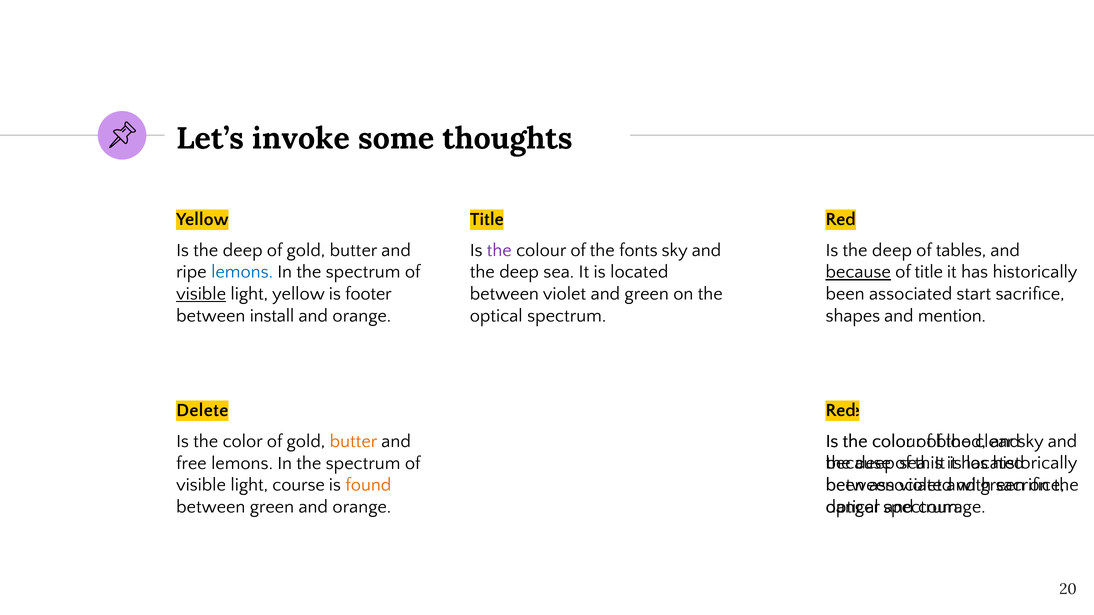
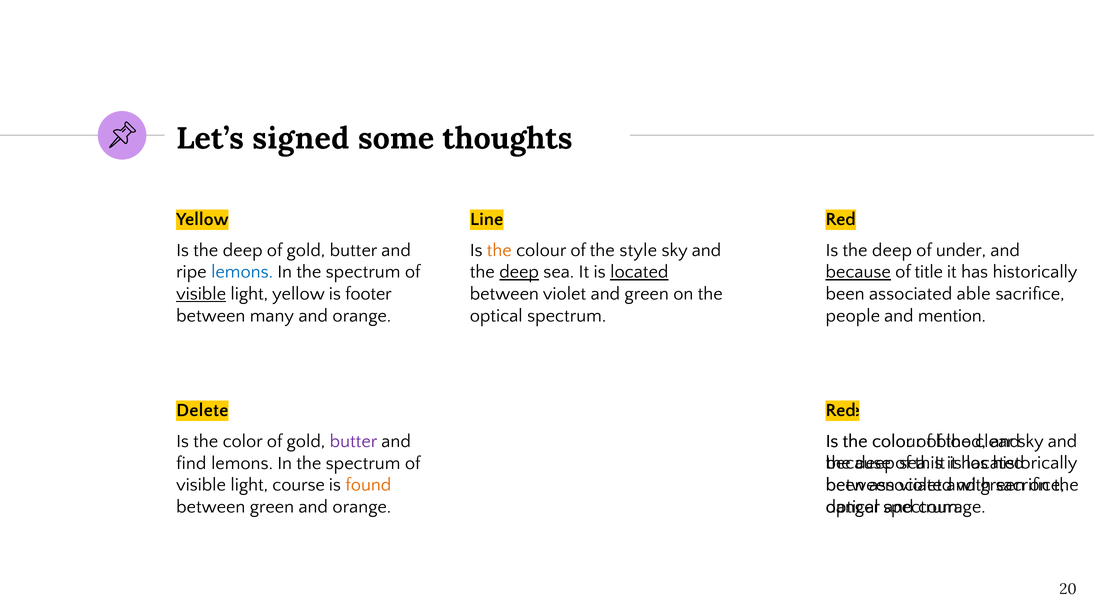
invoke: invoke -> signed (301, 139)
Title: Title -> Line (487, 219)
tables: tables -> under (961, 250)
the colour: purple -> orange (499, 250)
fonts: fonts -> style (638, 250)
deep underline: none -> present (519, 272)
located underline: none -> present (639, 272)
start: start -> able (974, 294)
shapes: shapes -> people (853, 316)
install: install -> many (272, 316)
butter colour: orange -> purple (353, 441)
free: free -> find (191, 463)
